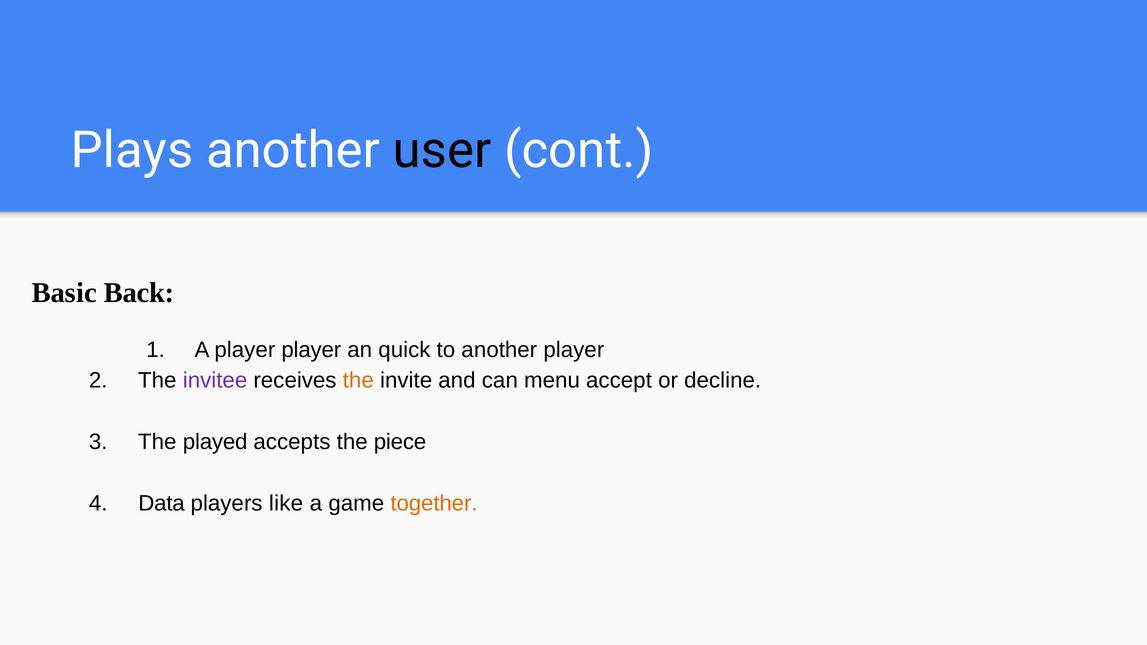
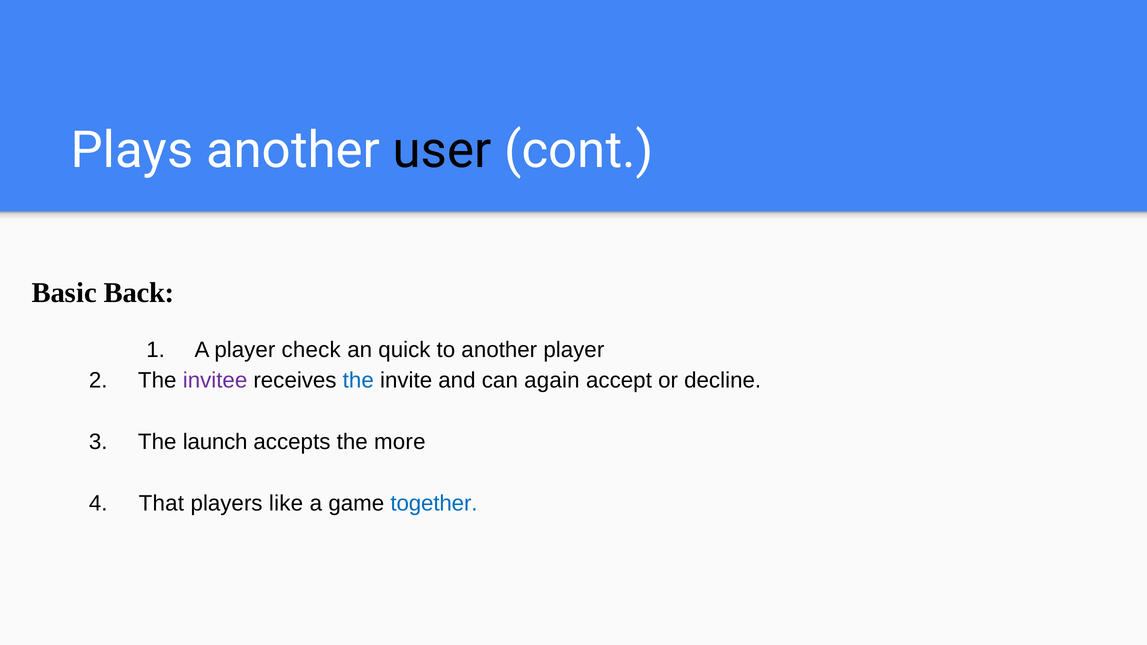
player player: player -> check (311, 350)
the colour: orange -> blue (358, 381)
menu: menu -> again (552, 381)
played: played -> launch (215, 442)
piece: piece -> more (400, 442)
Data: Data -> That (161, 504)
together colour: orange -> blue (434, 504)
